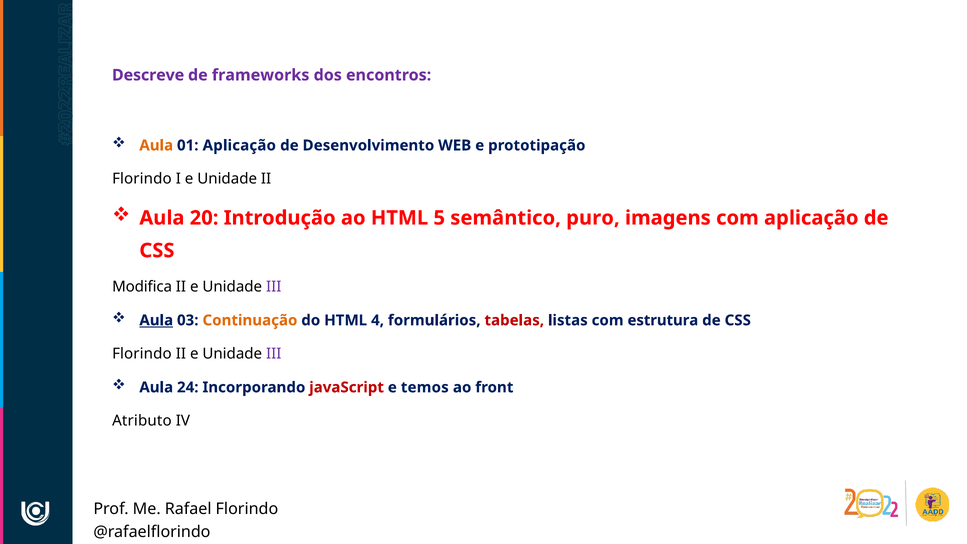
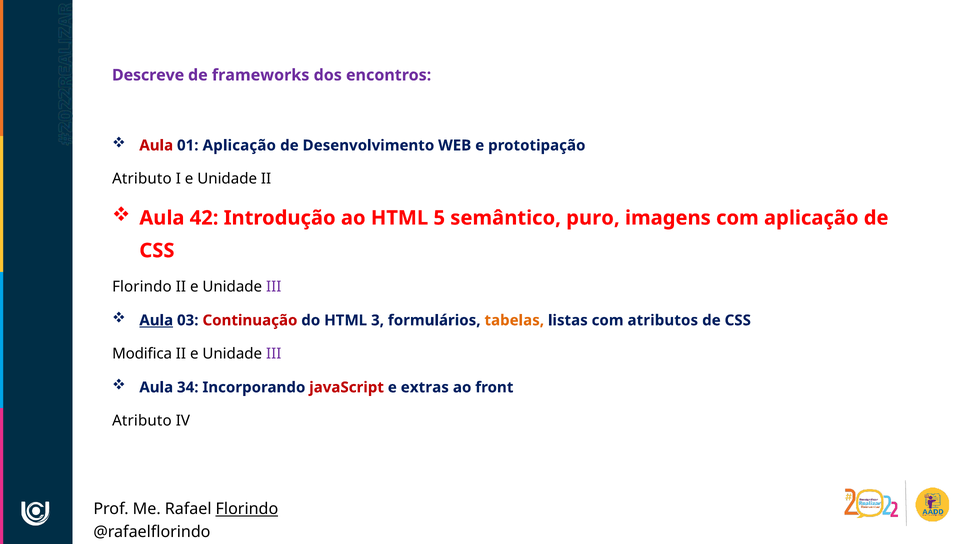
Aula colour: orange -> red (156, 145)
Florindo: Florindo -> Atributo (142, 179)
20: 20 -> 42 (204, 218)
Modifica: Modifica -> Florindo (142, 287)
Continuação colour: orange -> red (250, 320)
4: 4 -> 3 (378, 320)
tabelas colour: red -> orange (514, 320)
estrutura: estrutura -> atributos (663, 320)
Florindo: Florindo -> Modifica (142, 354)
24: 24 -> 34 (188, 387)
temos: temos -> extras (425, 387)
Florindo underline: none -> present (247, 509)
